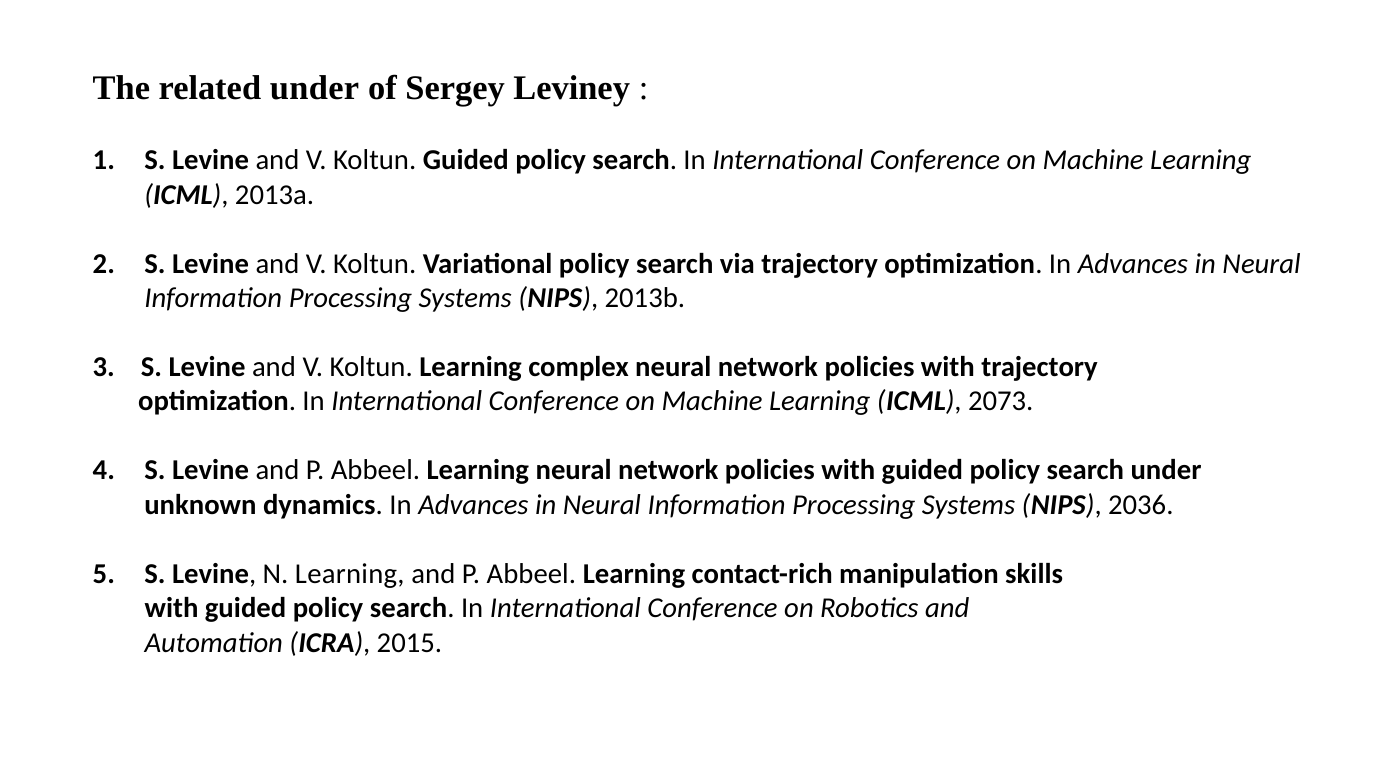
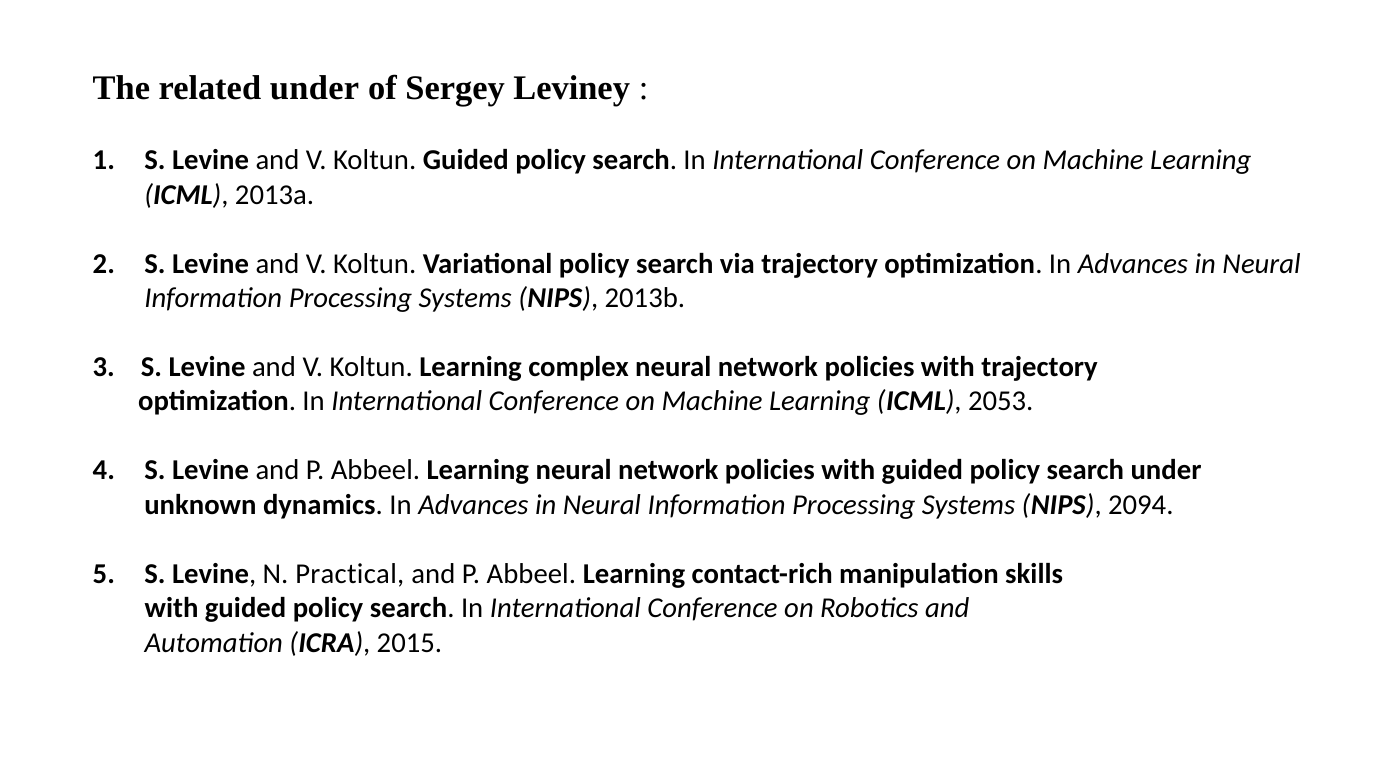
2073: 2073 -> 2053 (1001, 401)
2036: 2036 -> 2094 (1141, 504)
N Learning: Learning -> Practical (350, 573)
